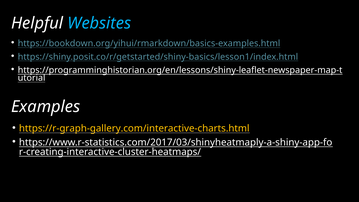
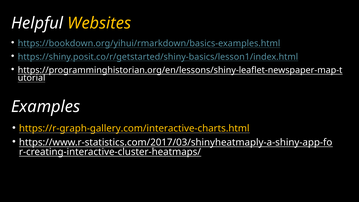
Websites colour: light blue -> yellow (99, 23)
